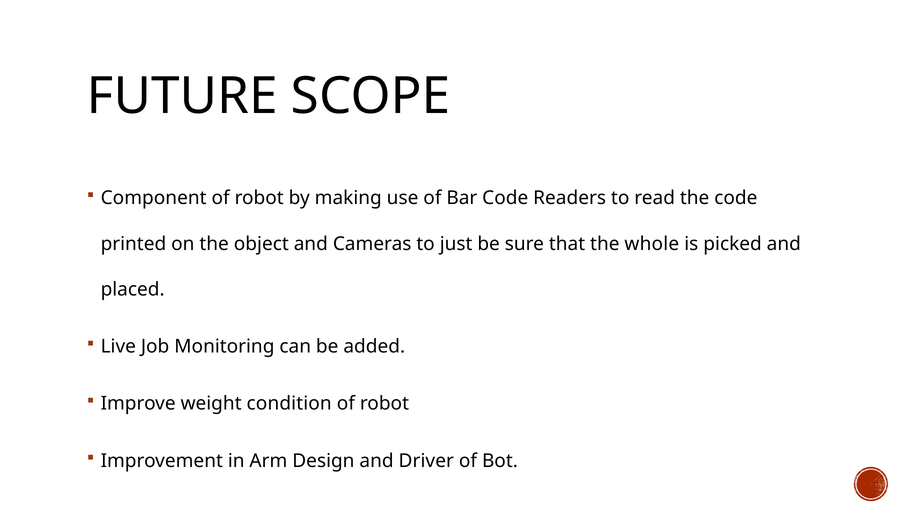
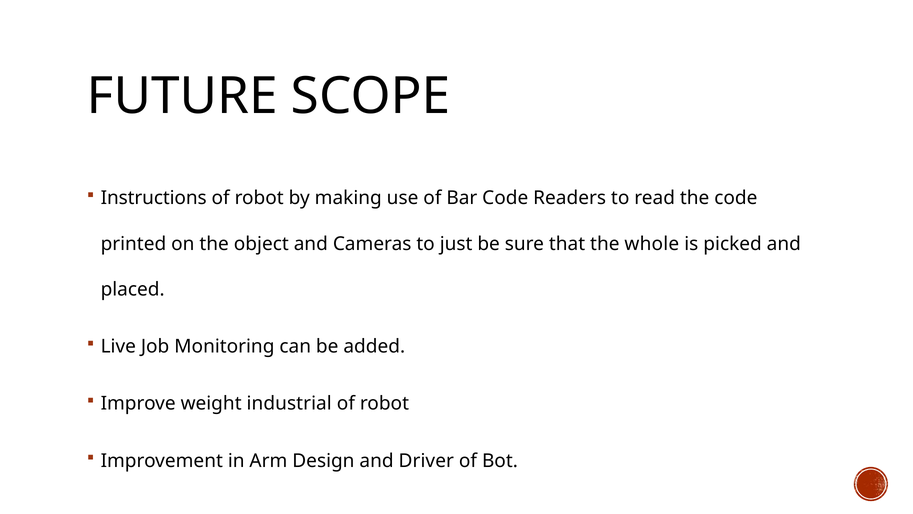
Component: Component -> Instructions (154, 198)
condition: condition -> industrial (289, 403)
